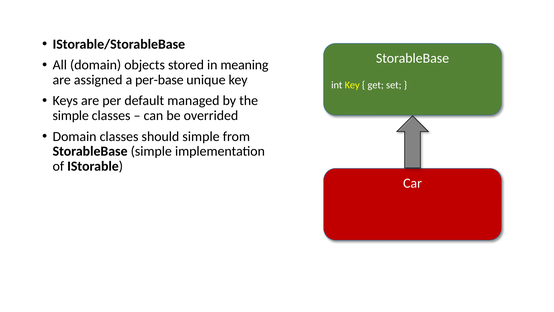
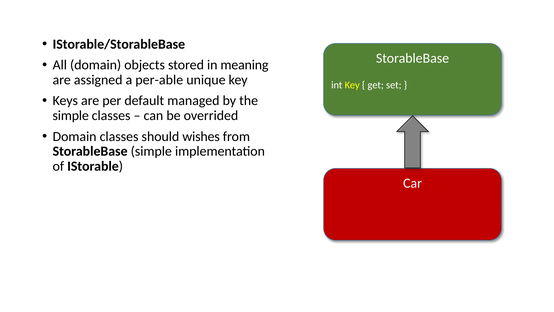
per-base: per-base -> per-able (159, 80)
should simple: simple -> wishes (201, 136)
